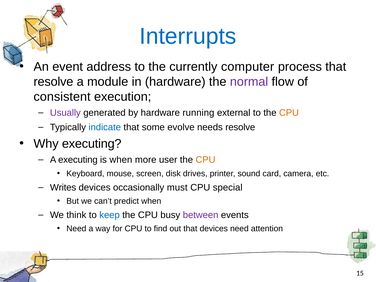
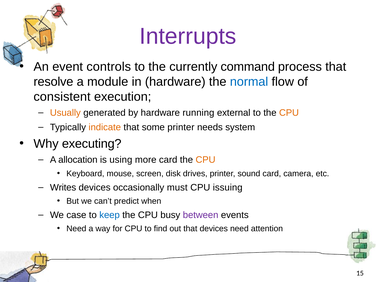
Interrupts colour: blue -> purple (188, 36)
address: address -> controls (109, 67)
computer: computer -> command (248, 67)
normal colour: purple -> blue (249, 82)
Usually colour: purple -> orange (65, 113)
indicate colour: blue -> orange (105, 127)
some evolve: evolve -> printer (181, 127)
needs resolve: resolve -> system (240, 127)
A executing: executing -> allocation (78, 160)
is when: when -> using (121, 160)
more user: user -> card (168, 160)
special: special -> issuing (228, 187)
think: think -> case (76, 215)
